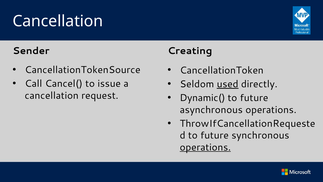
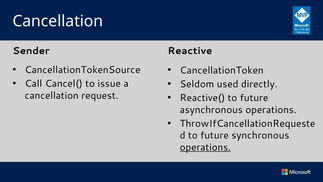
Creating: Creating -> Reactive (190, 51)
used underline: present -> none (228, 84)
Dynamic(: Dynamic( -> Reactive( (202, 98)
